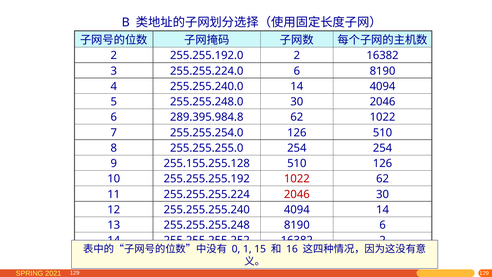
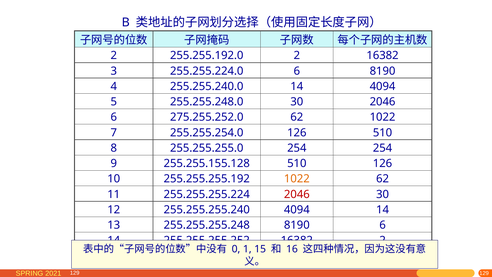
289.395.984.8: 289.395.984.8 -> 275.255.252.0 (207, 117)
255.155.255.128: 255.155.255.128 -> 255.255.155.128 (207, 163)
1022 colour: red -> orange (297, 179)
